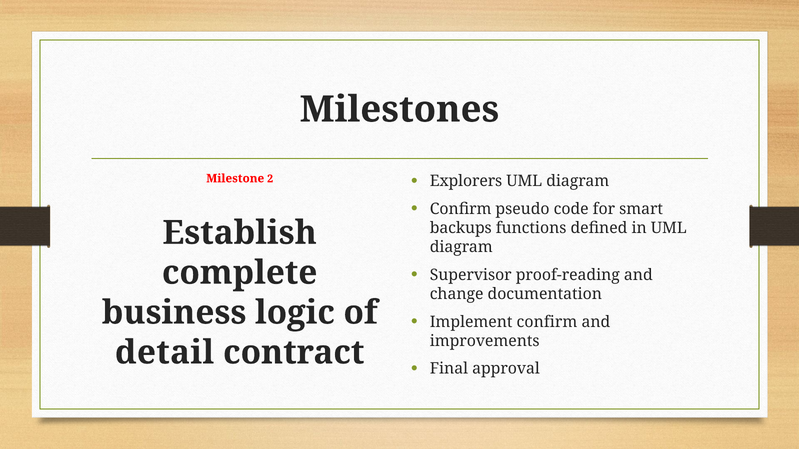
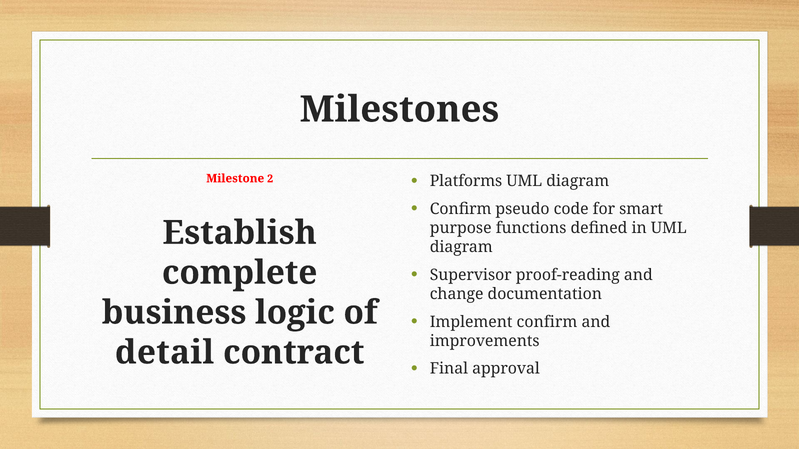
Explorers: Explorers -> Platforms (466, 181)
backups: backups -> purpose (461, 228)
